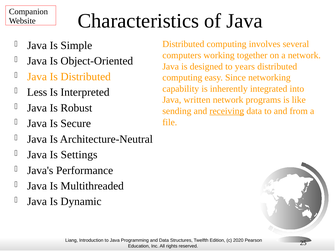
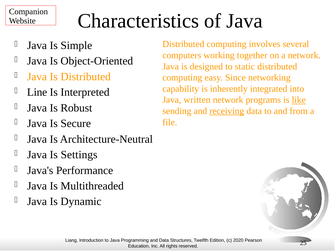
years: years -> static (245, 67)
Less: Less -> Line (37, 92)
like underline: none -> present (299, 100)
